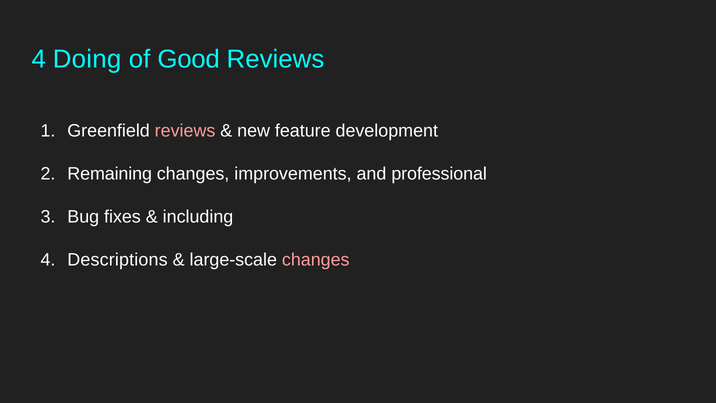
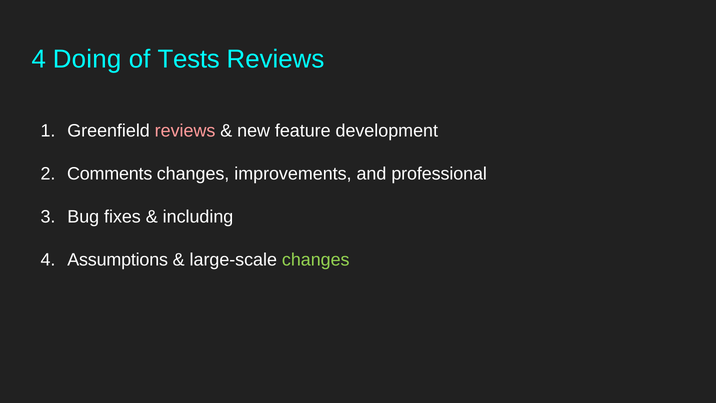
Good: Good -> Tests (189, 59)
Remaining: Remaining -> Comments (110, 174)
Descriptions: Descriptions -> Assumptions (118, 260)
changes colour: pink -> light green (316, 260)
